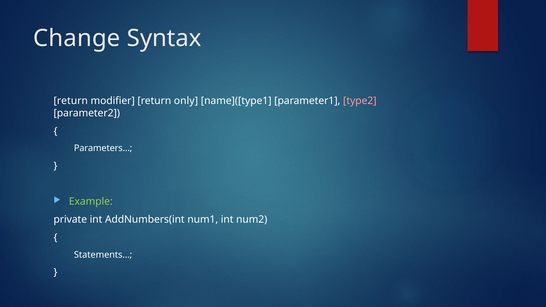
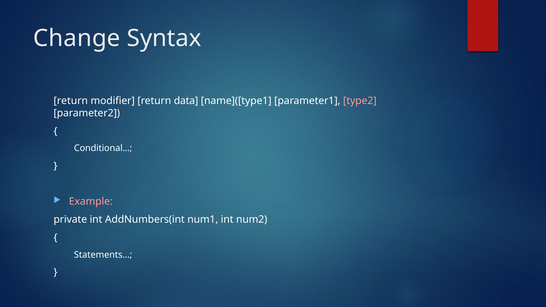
only: only -> data (186, 101)
Parameters…: Parameters… -> Conditional… (103, 148)
Example colour: light green -> pink (91, 202)
